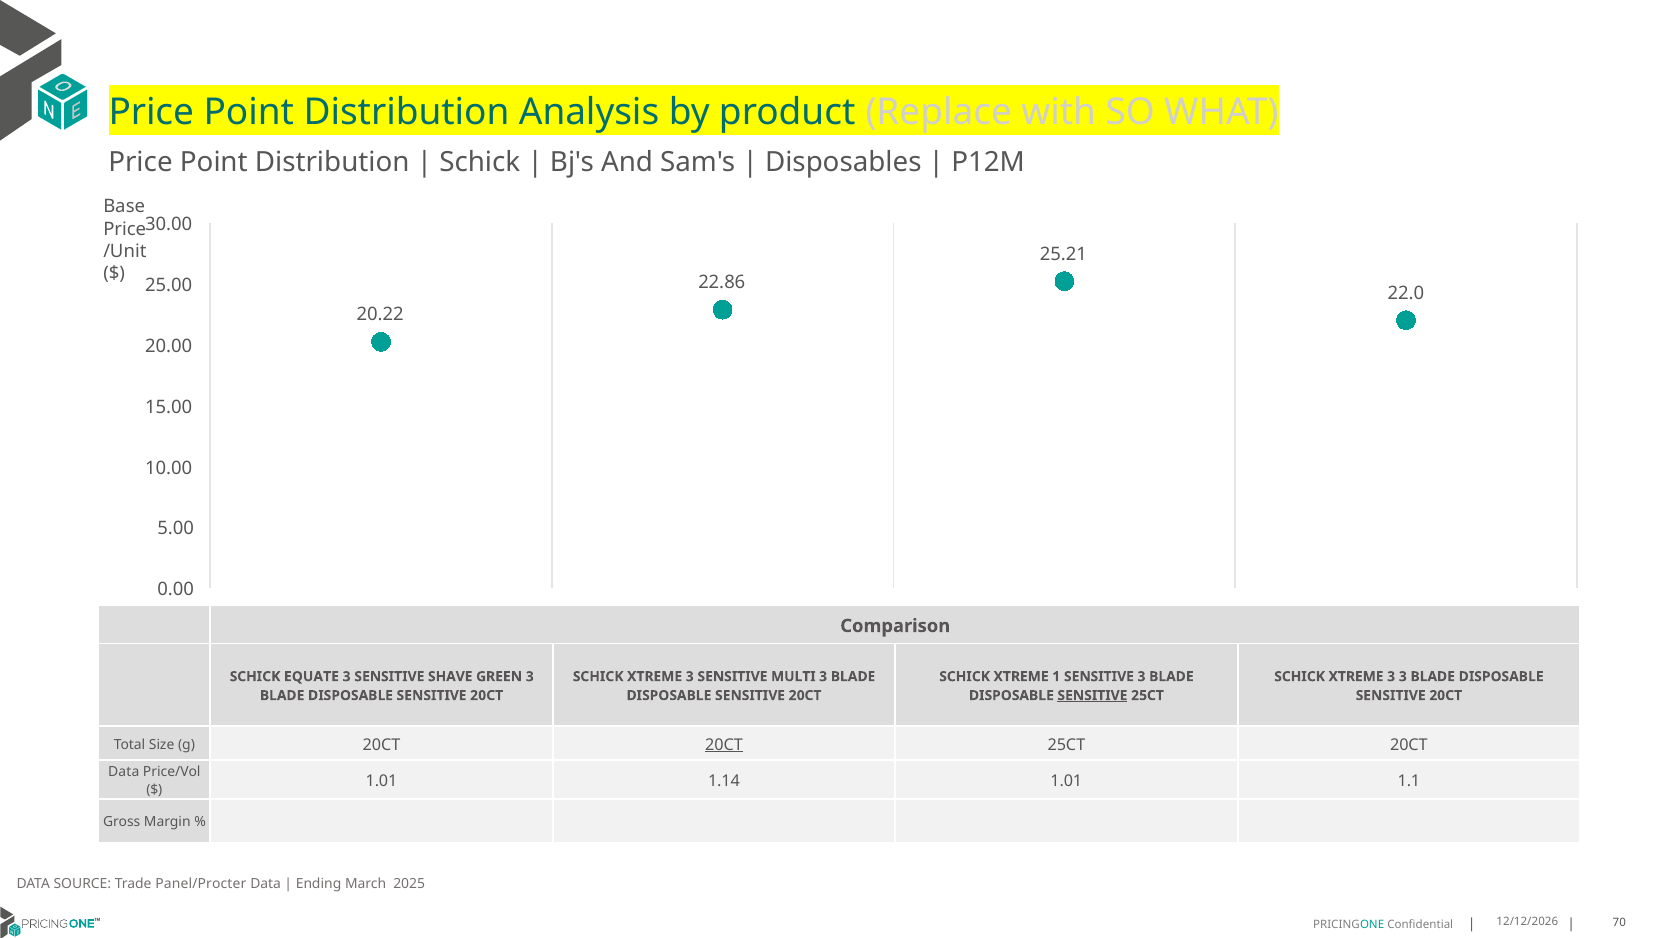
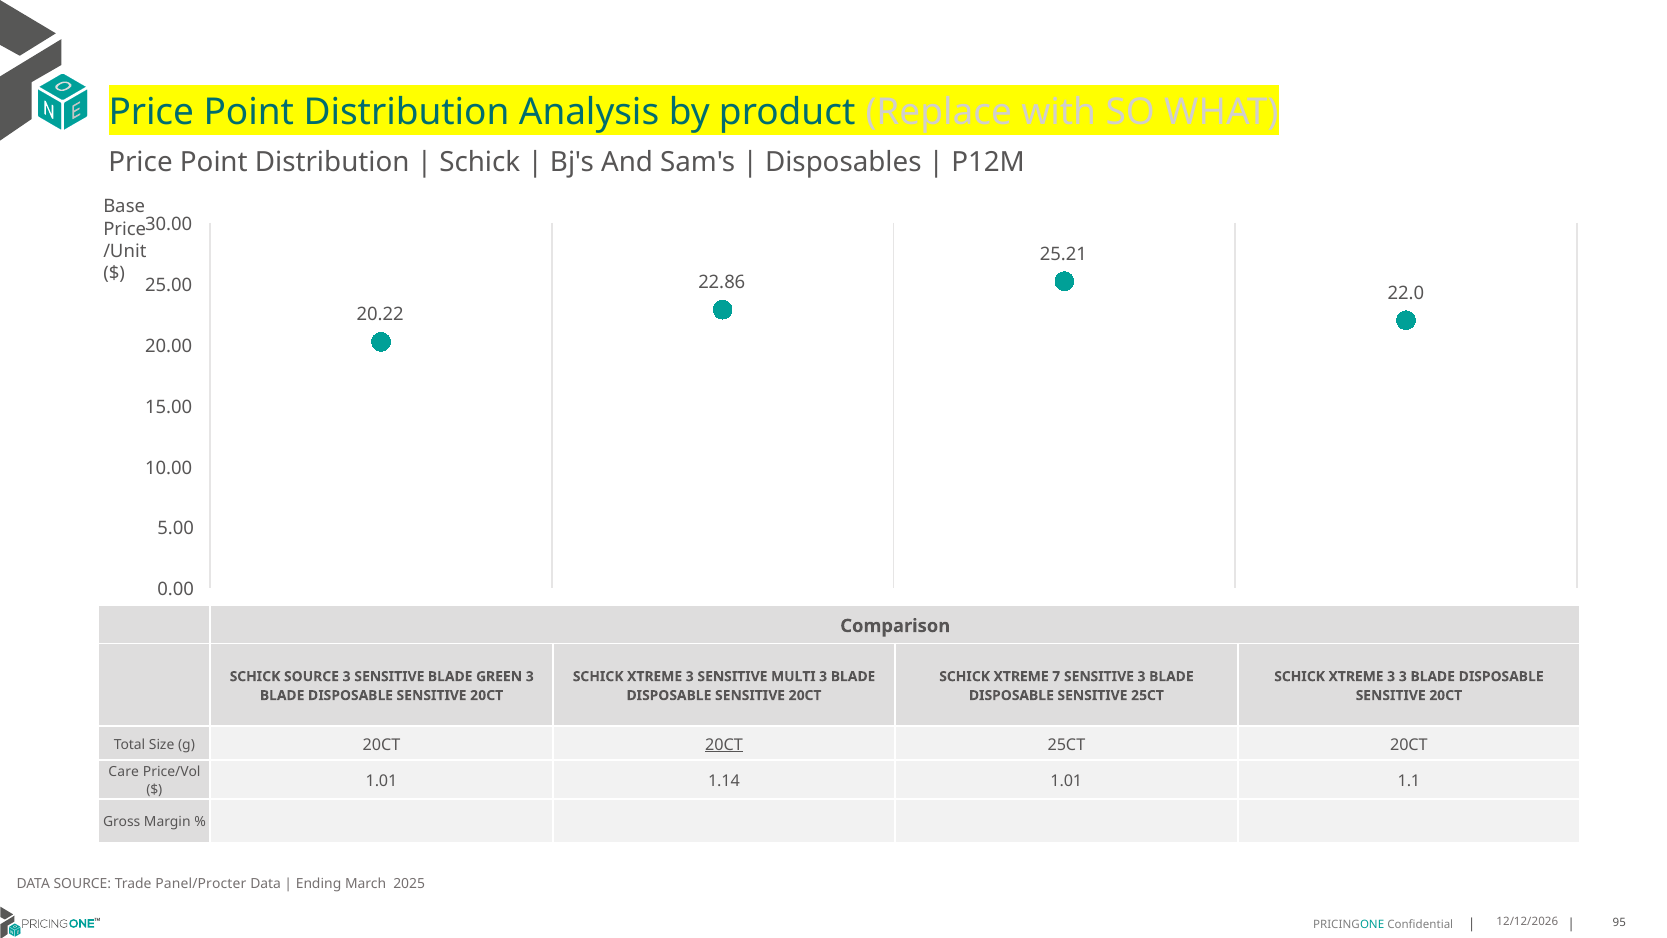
SCHICK EQUATE: EQUATE -> SOURCE (311, 676)
SENSITIVE SHAVE: SHAVE -> BLADE (450, 676)
1: 1 -> 7 (1056, 676)
SENSITIVE underline: present -> none (1092, 695)
Data: Data -> Care (124, 771)
70: 70 -> 95 (1619, 922)
